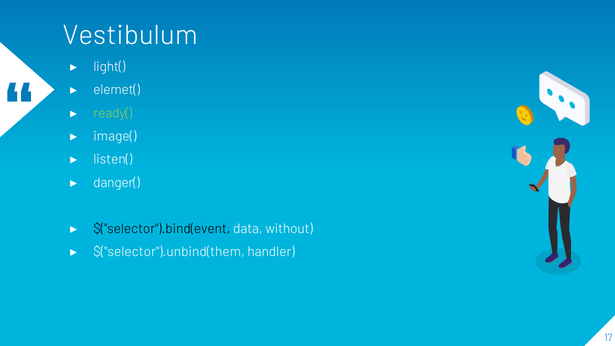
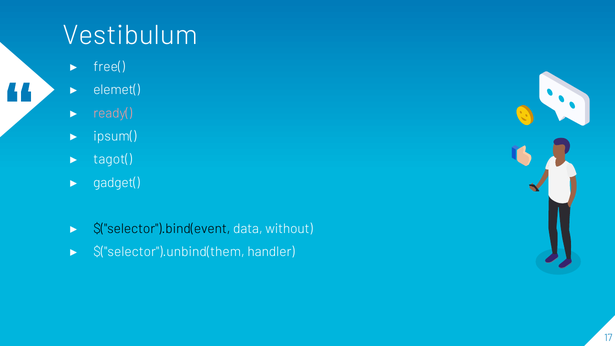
light(: light( -> free( (109, 67)
ready( colour: light green -> pink (113, 113)
image(: image( -> ipsum( (115, 136)
listen(: listen( -> tagot( (113, 159)
danger(: danger( -> gadget( (116, 183)
